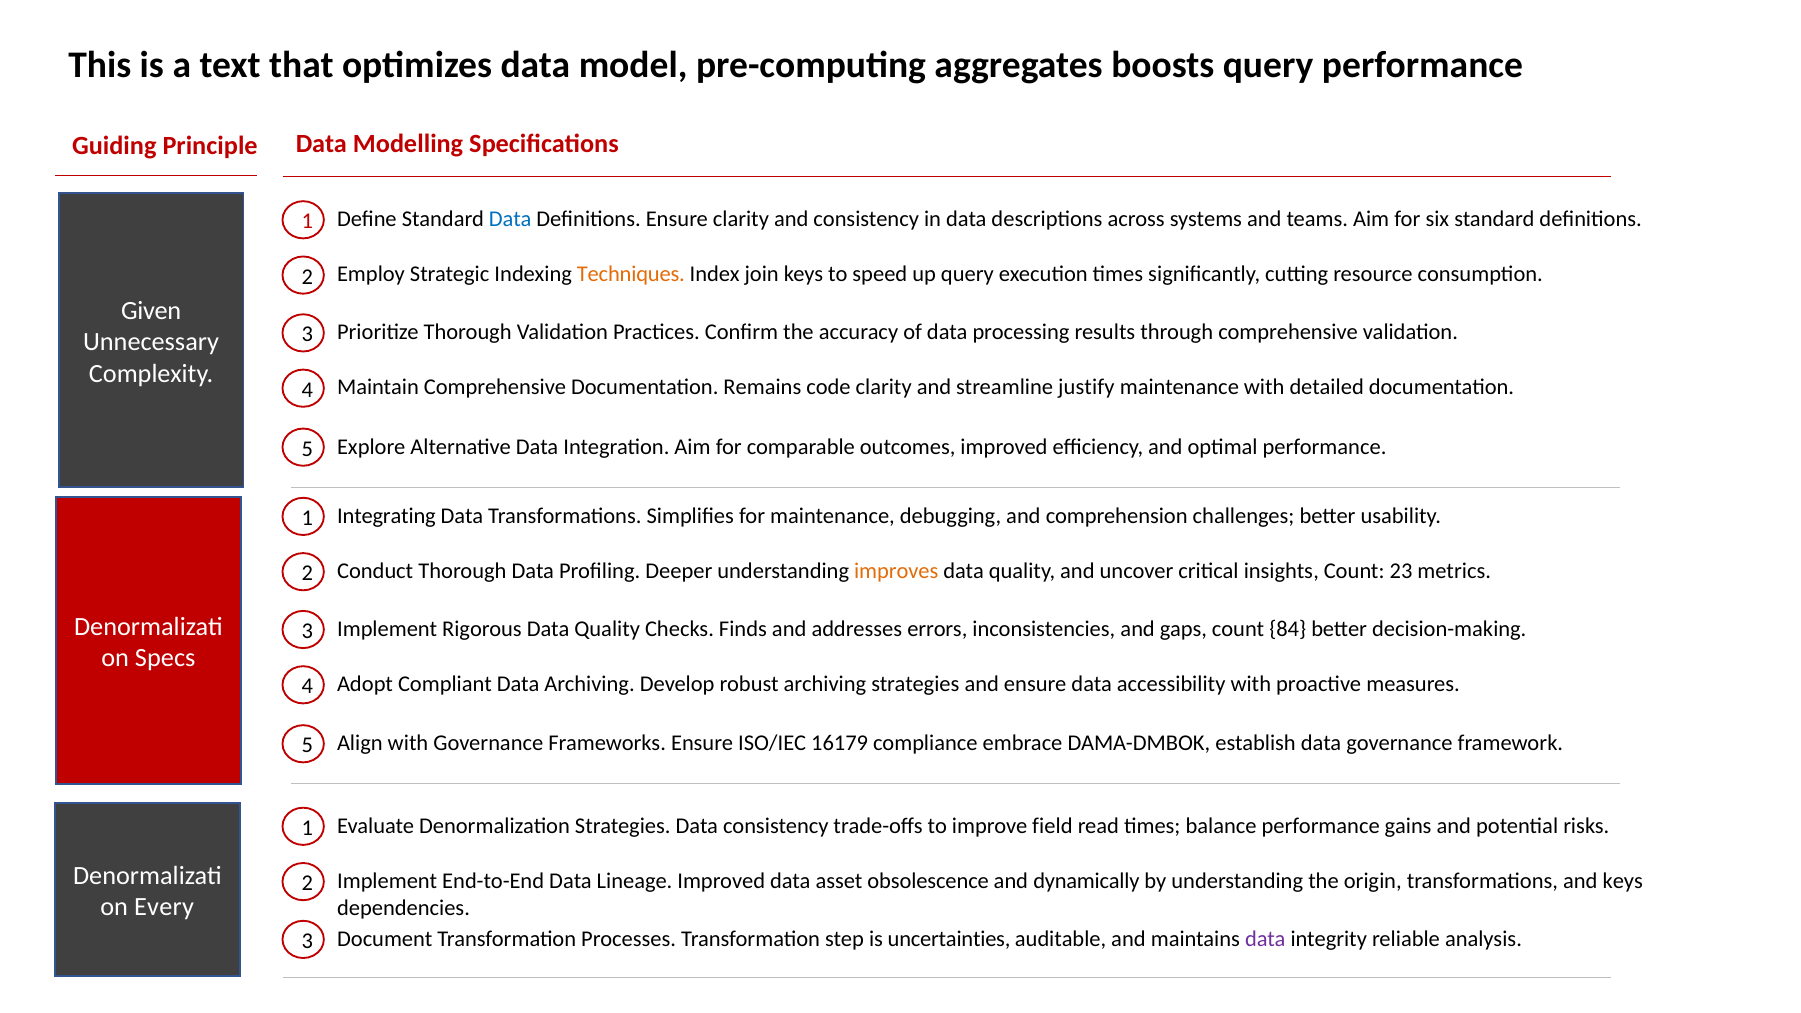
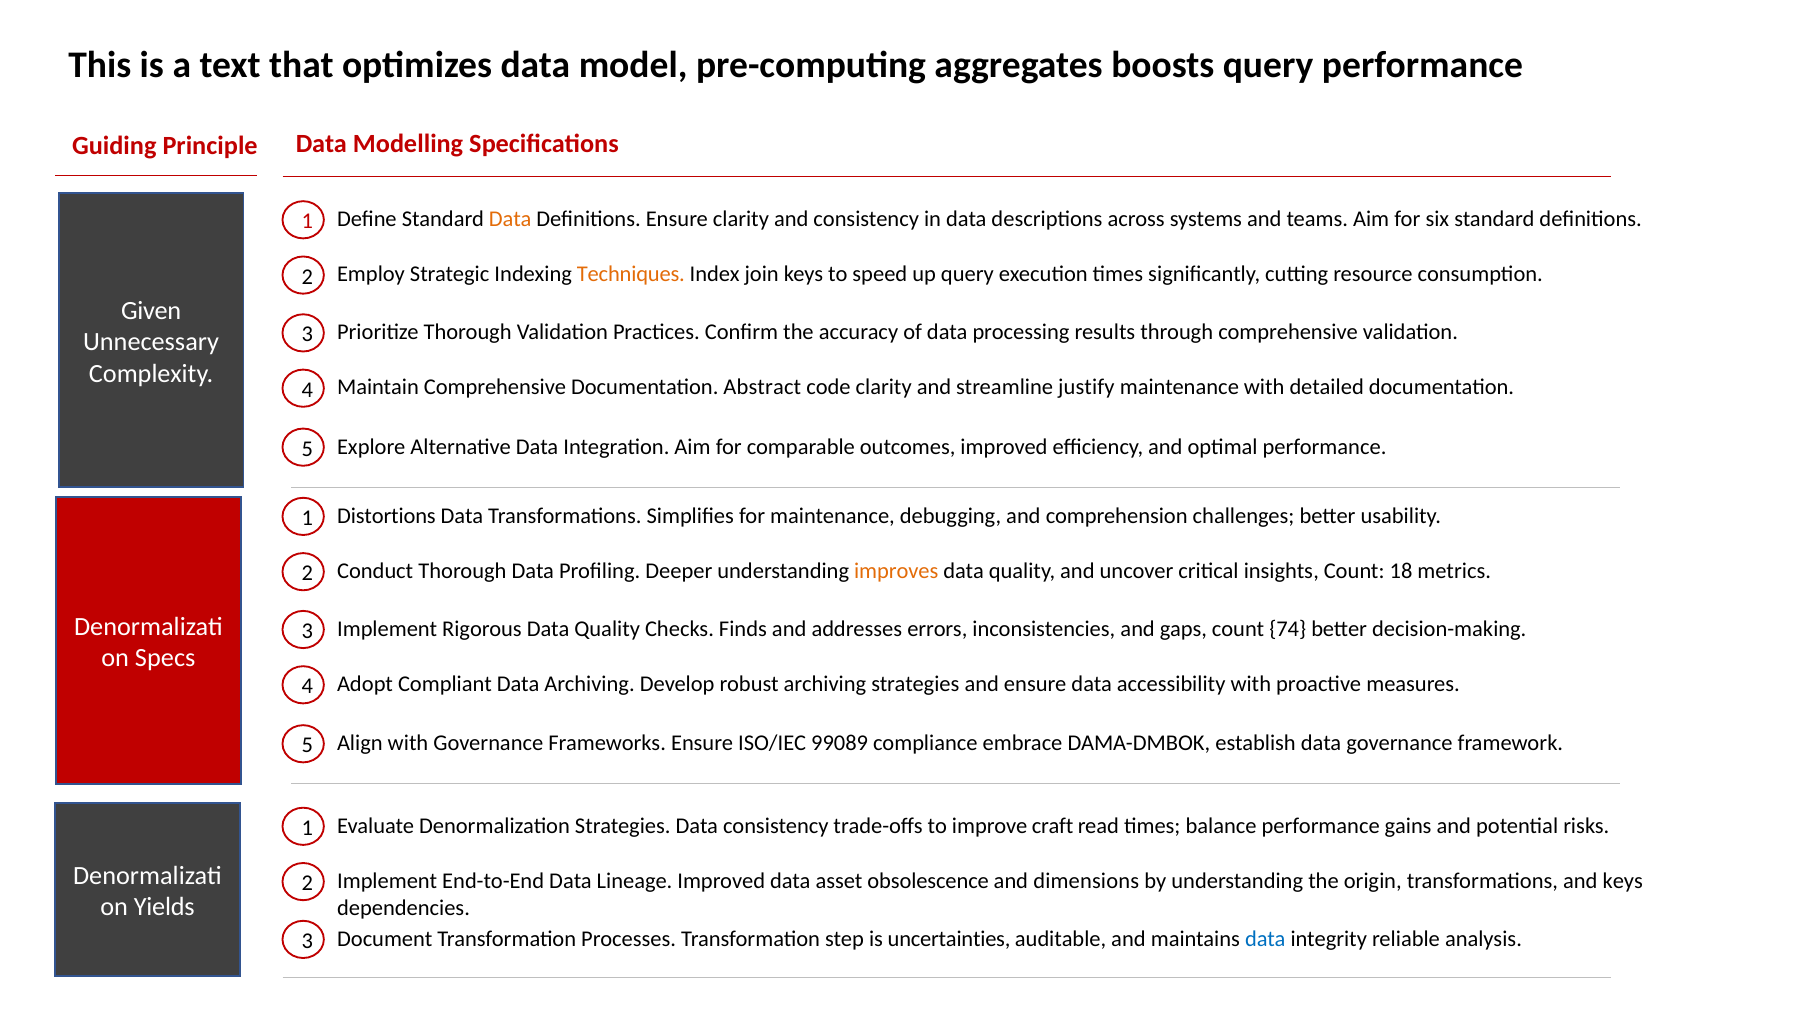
Data colour: blue -> orange (510, 219)
Remains: Remains -> Abstract (762, 388)
Integrating: Integrating -> Distortions (386, 516)
23: 23 -> 18 (1401, 571)
84: 84 -> 74 (1288, 629)
16179: 16179 -> 99089 (840, 743)
field: field -> craft (1053, 826)
dynamically: dynamically -> dimensions (1086, 881)
Every: Every -> Yields (164, 907)
data colour: purple -> blue (1265, 939)
